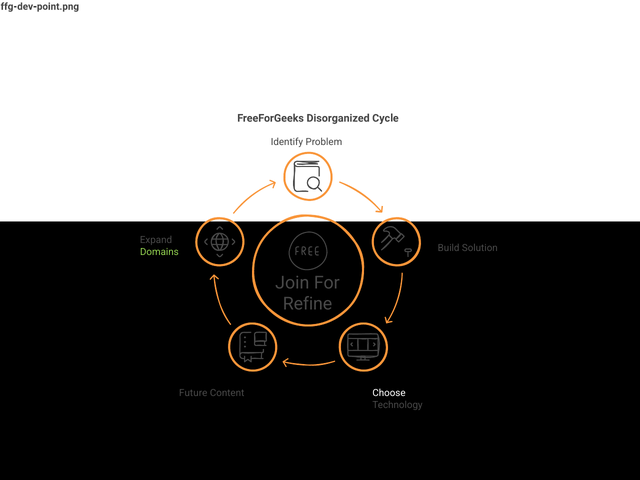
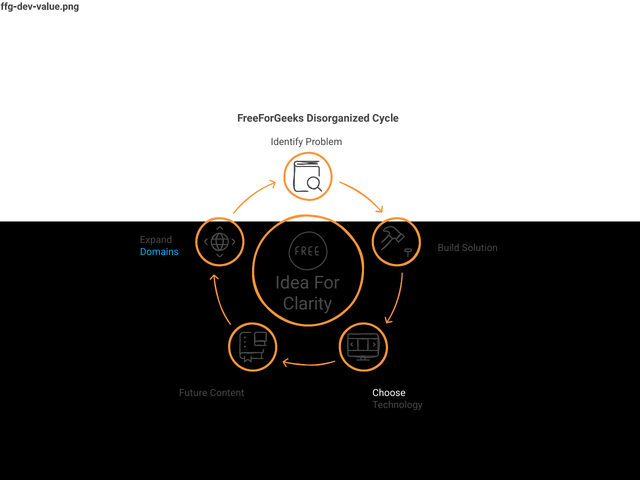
ffg-dev-point.png: ffg-dev-point.png -> ffg-dev-value.png (40, 7)
Domains colour: light green -> light blue (159, 252)
Join: Join -> Idea (292, 283)
Refine: Refine -> Clarity (308, 304)
